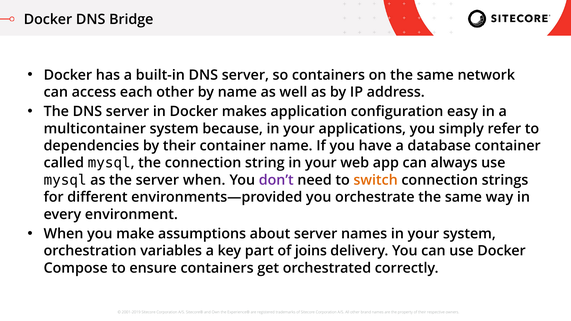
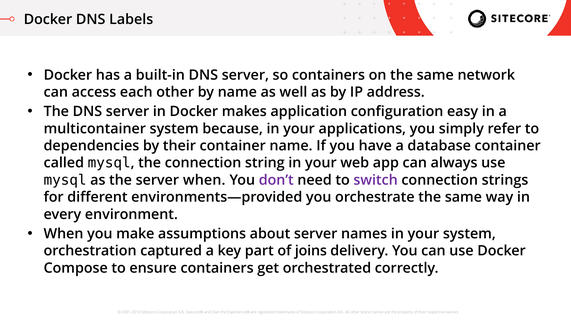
Bridge: Bridge -> Labels (131, 20)
switch colour: orange -> purple (376, 180)
variables: variables -> captured (171, 251)
